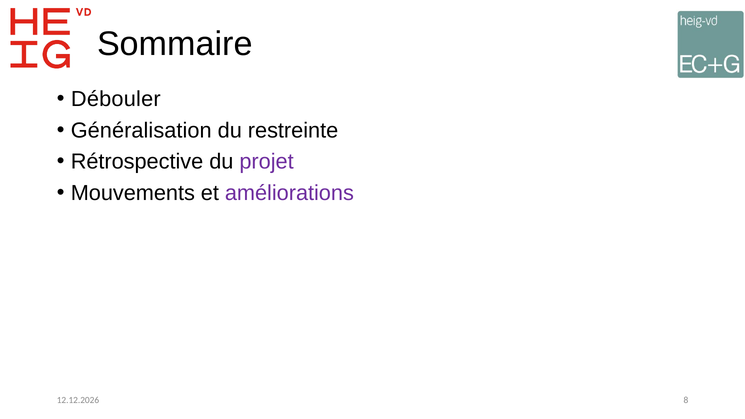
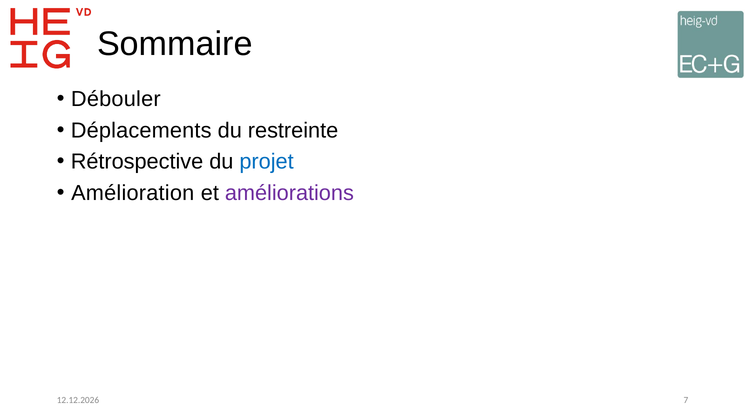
Généralisation: Généralisation -> Déplacements (141, 130)
projet colour: purple -> blue (267, 162)
Mouvements: Mouvements -> Amélioration (133, 193)
8: 8 -> 7 (686, 400)
